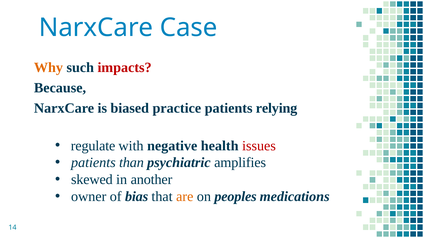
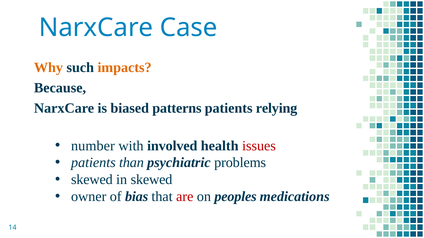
impacts colour: red -> orange (125, 68)
practice: practice -> patterns (177, 109)
regulate: regulate -> number (93, 146)
negative: negative -> involved (172, 146)
amplifies: amplifies -> problems (240, 163)
in another: another -> skewed (152, 180)
are colour: orange -> red (185, 197)
